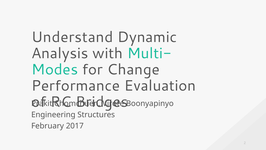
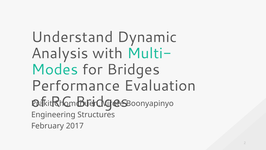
for Change: Change -> Bridges (133, 69)
